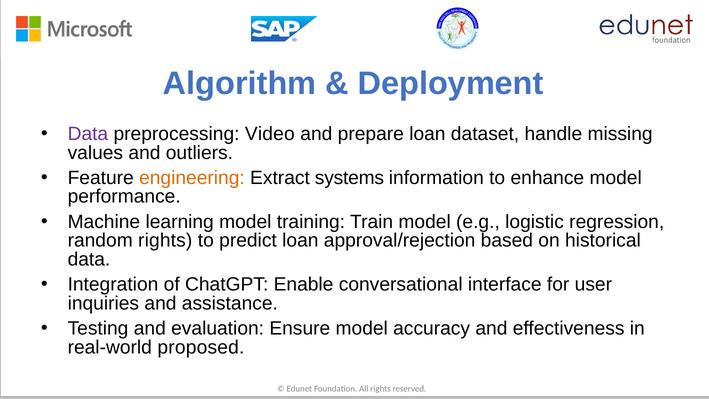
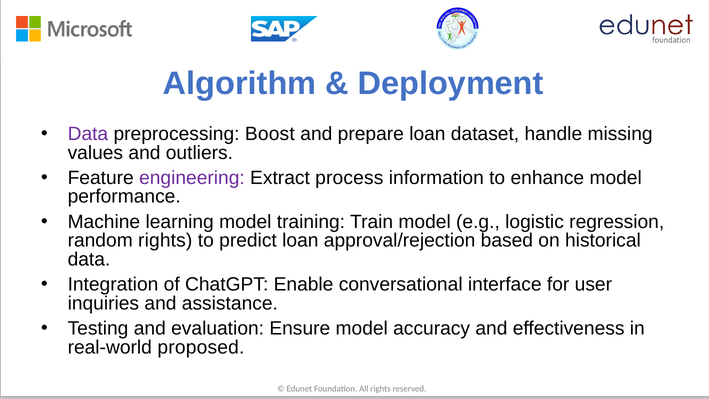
Video: Video -> Boost (270, 134)
engineering colour: orange -> purple (192, 178)
systems: systems -> process (349, 178)
